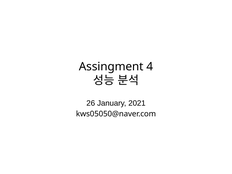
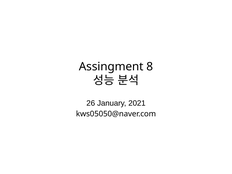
4: 4 -> 8 (150, 67)
